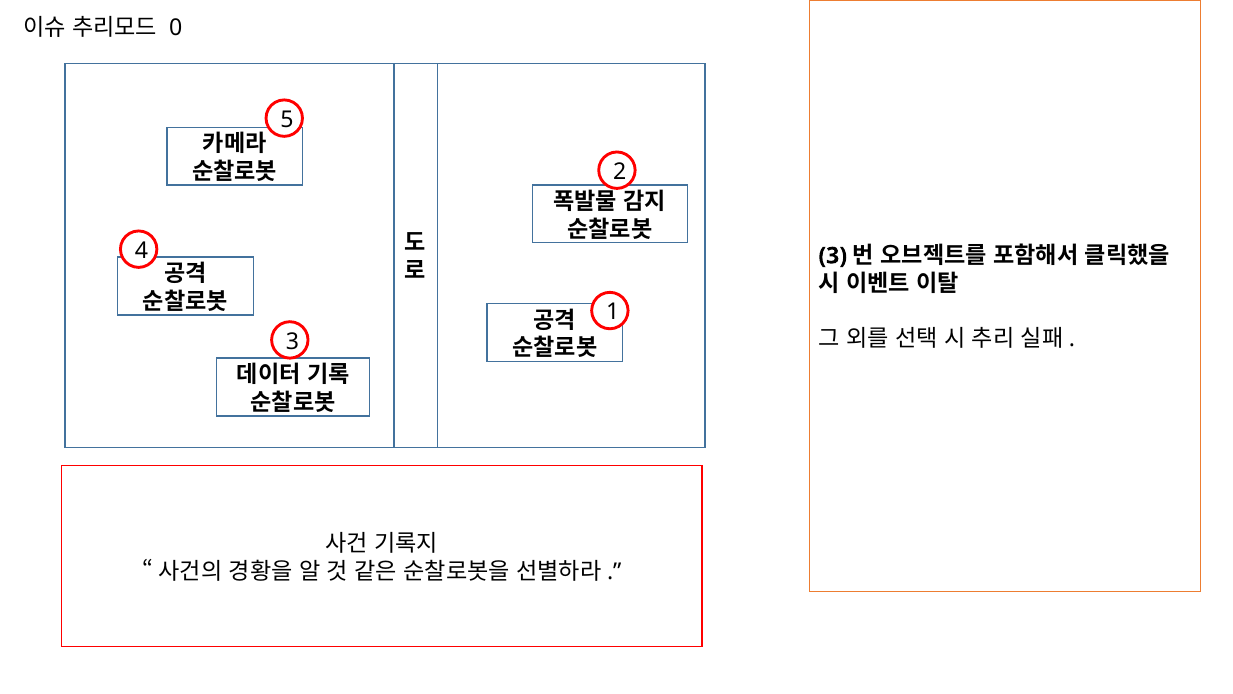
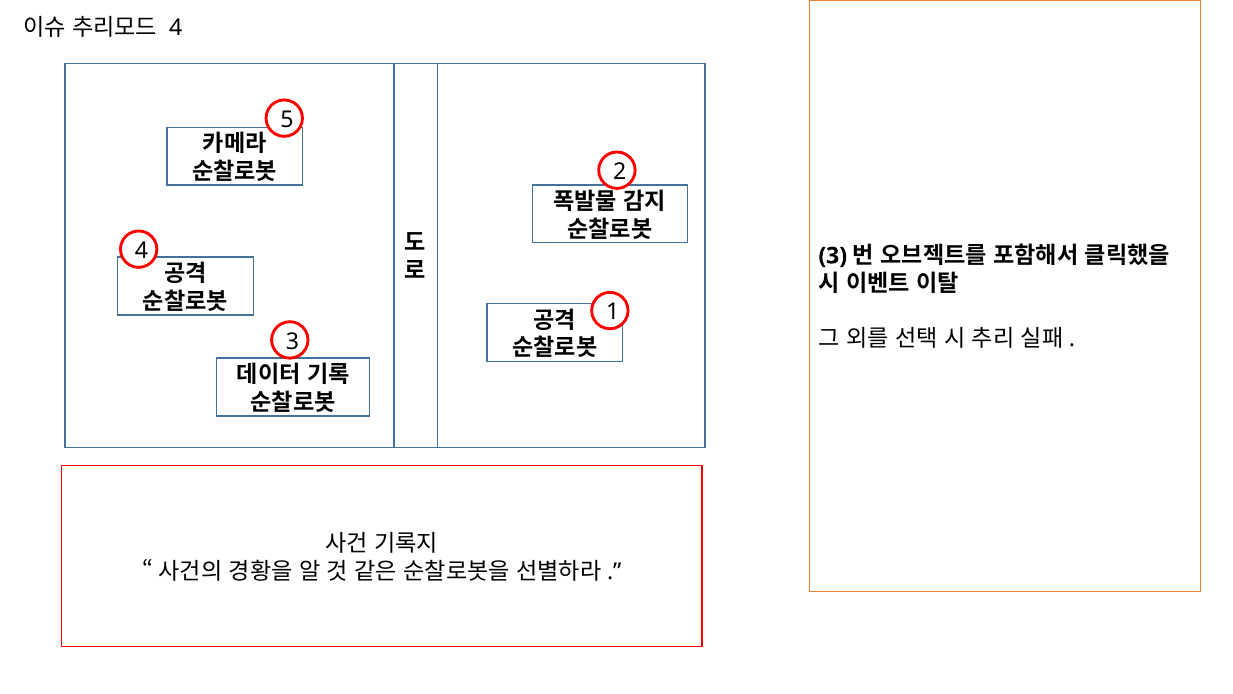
0: 0 -> 4 (176, 28)
